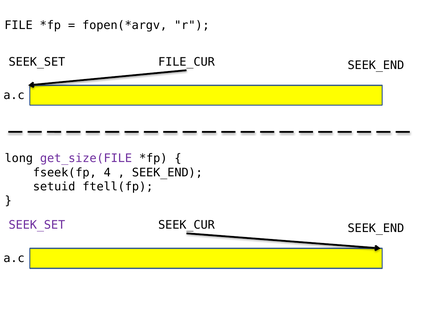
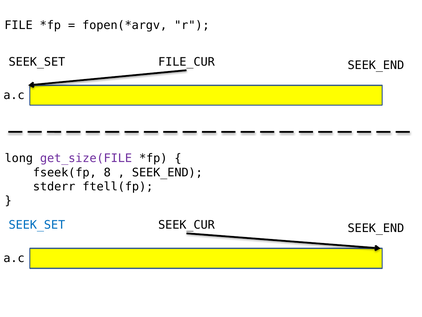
4: 4 -> 8 (107, 172)
setuid: setuid -> stderr (54, 186)
SEEK_SET colour: purple -> blue (37, 225)
